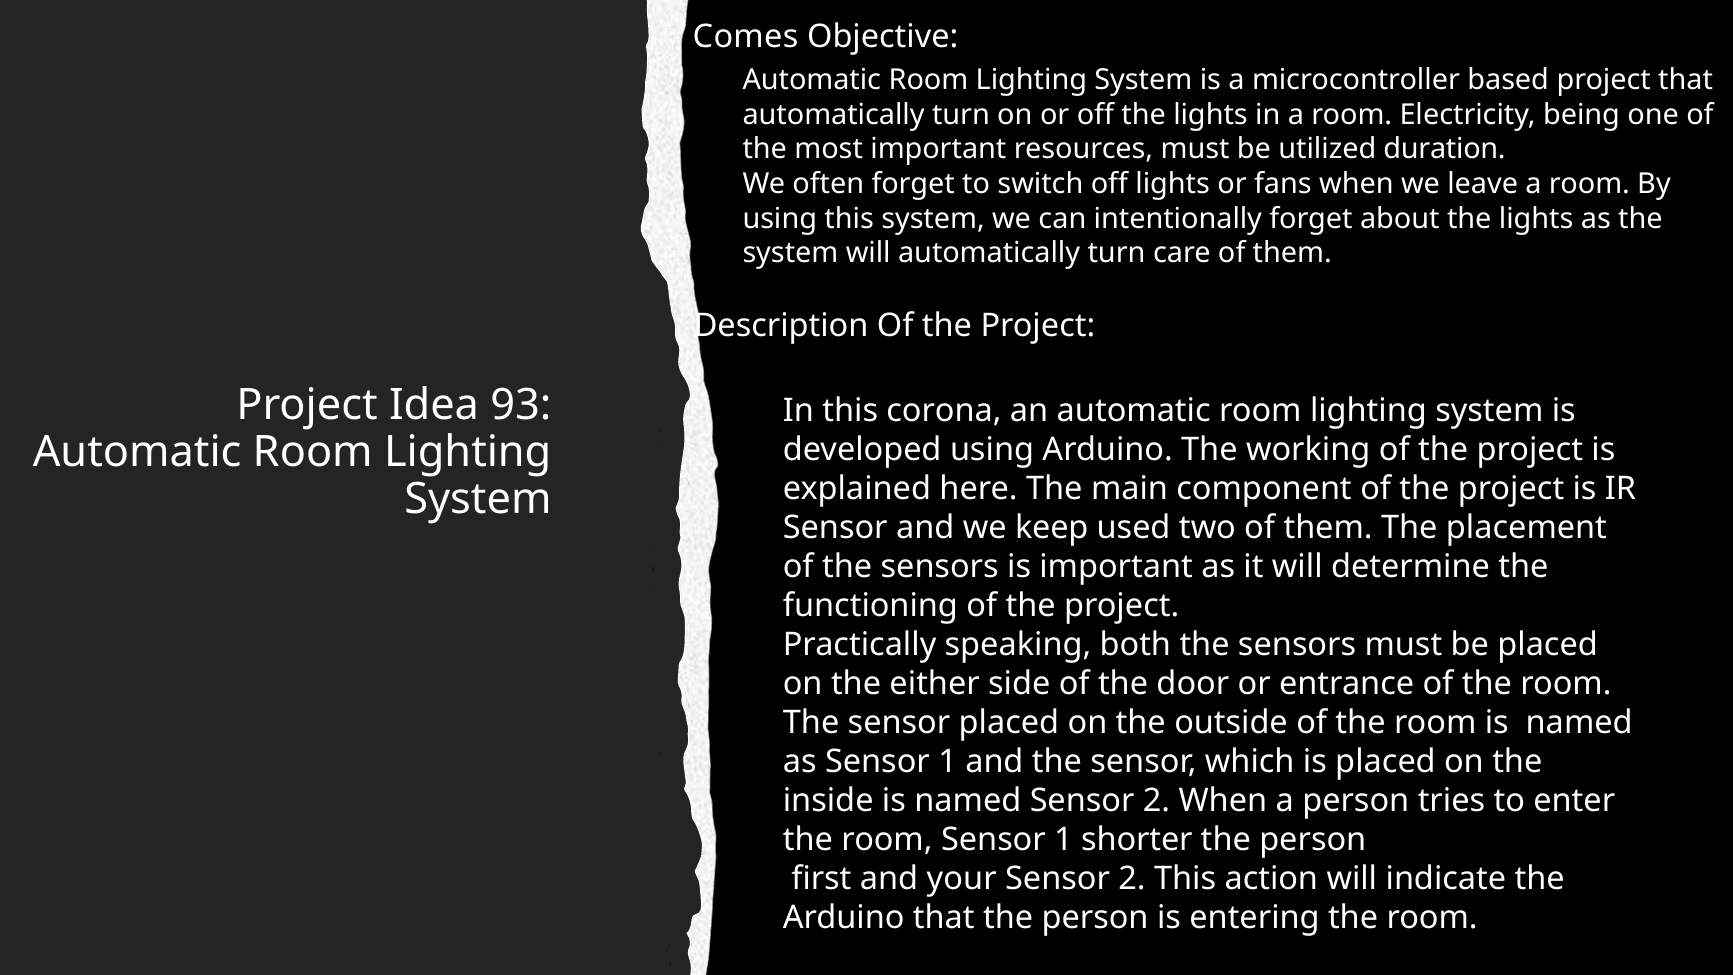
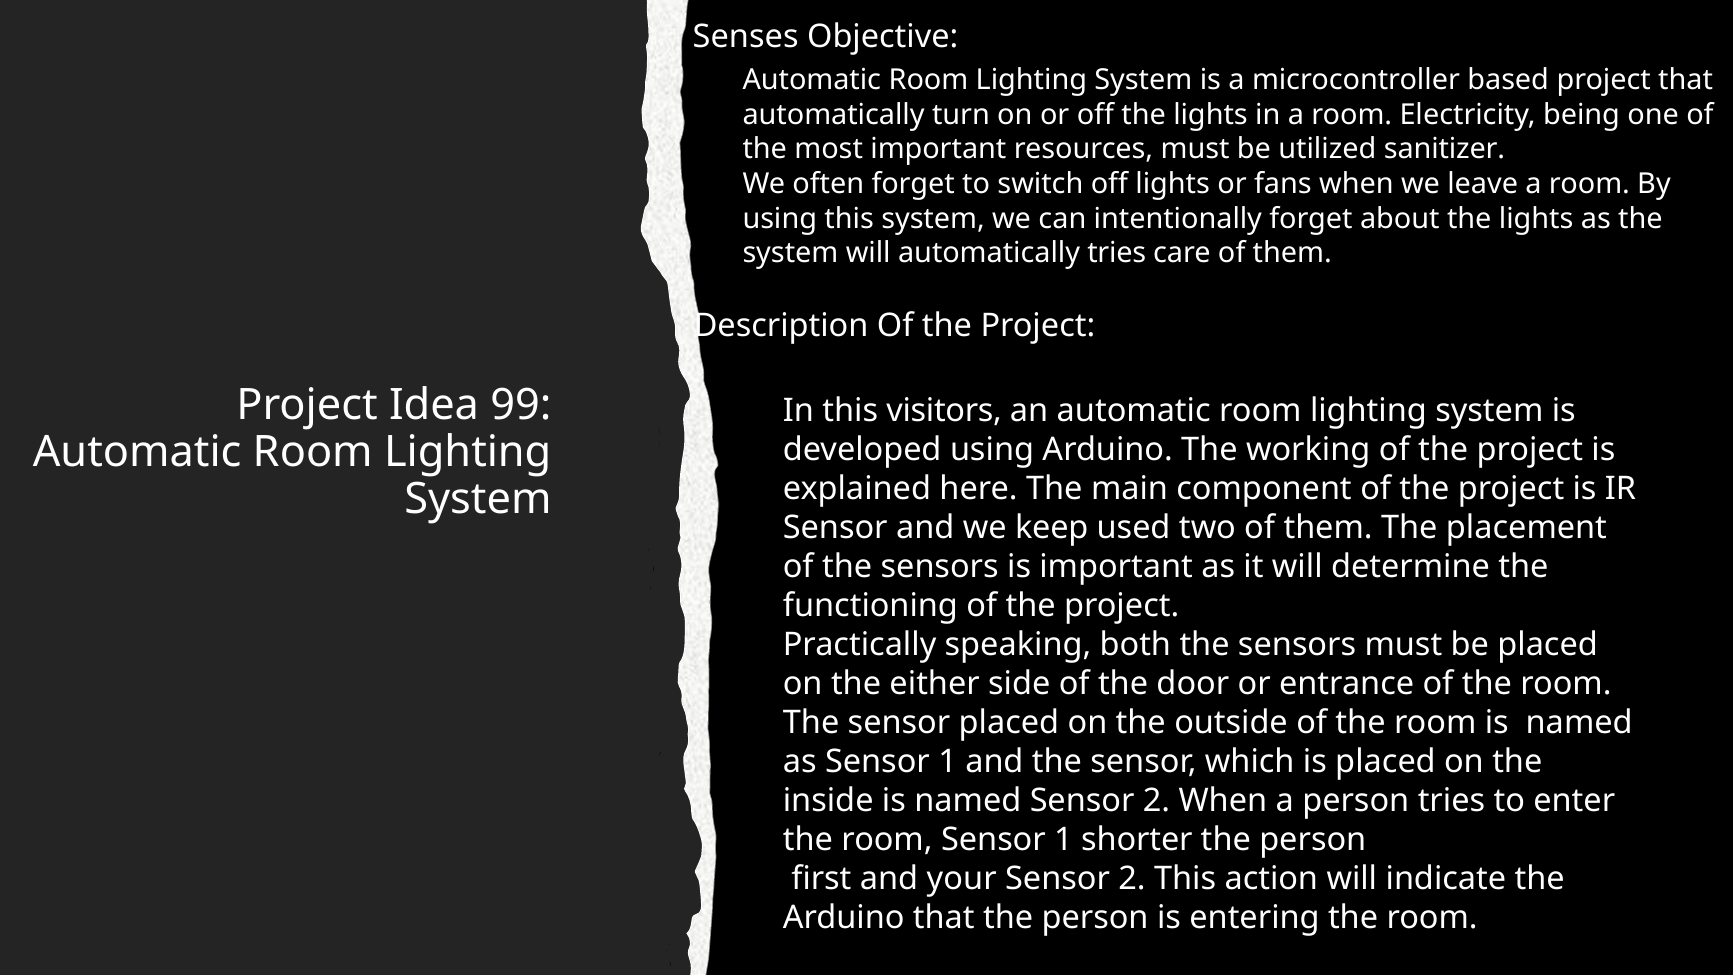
Comes: Comes -> Senses (746, 37)
duration: duration -> sanitizer (1445, 149)
will automatically turn: turn -> tries (1117, 253)
93: 93 -> 99 (521, 405)
corona: corona -> visitors (944, 411)
